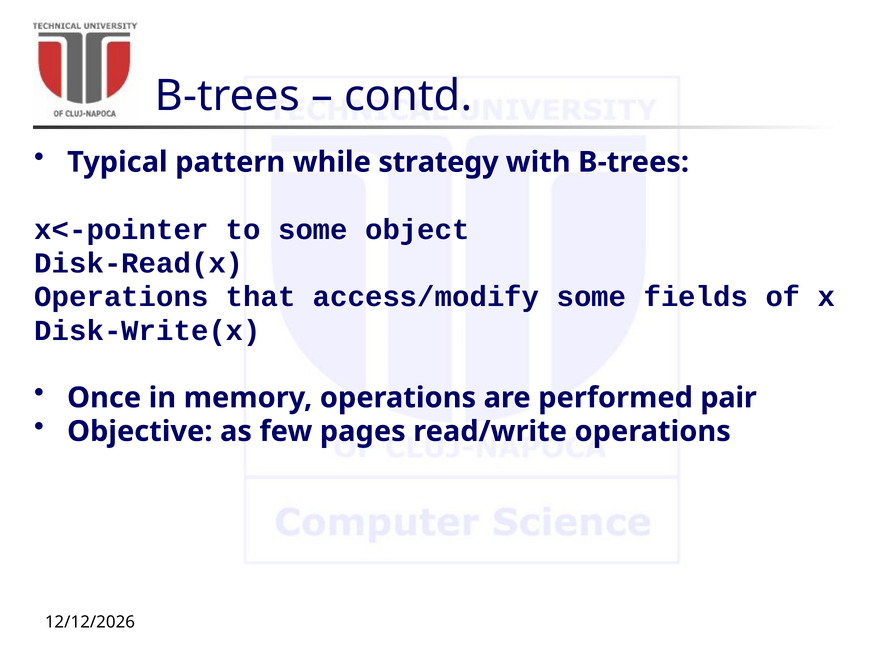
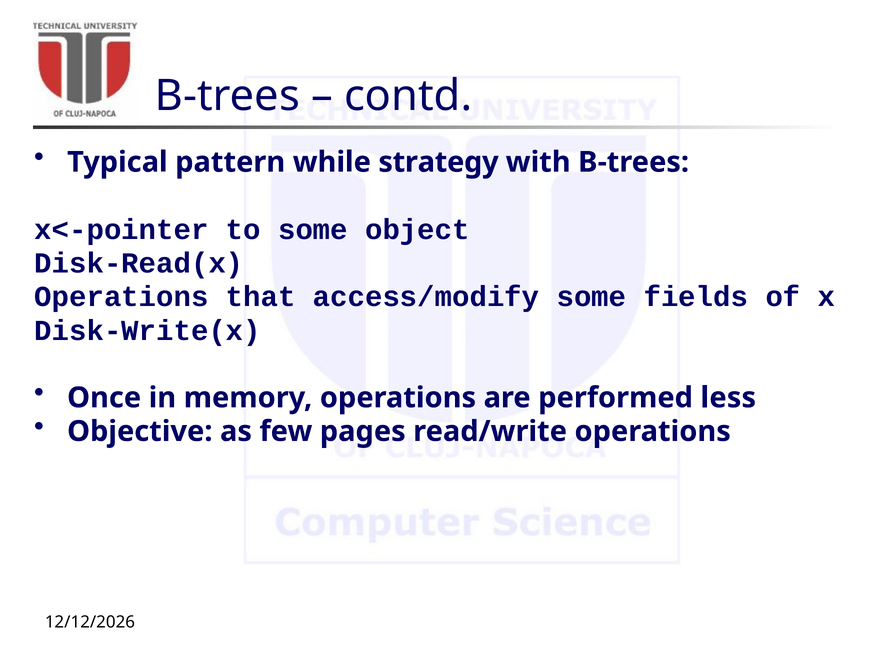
pair: pair -> less (728, 397)
